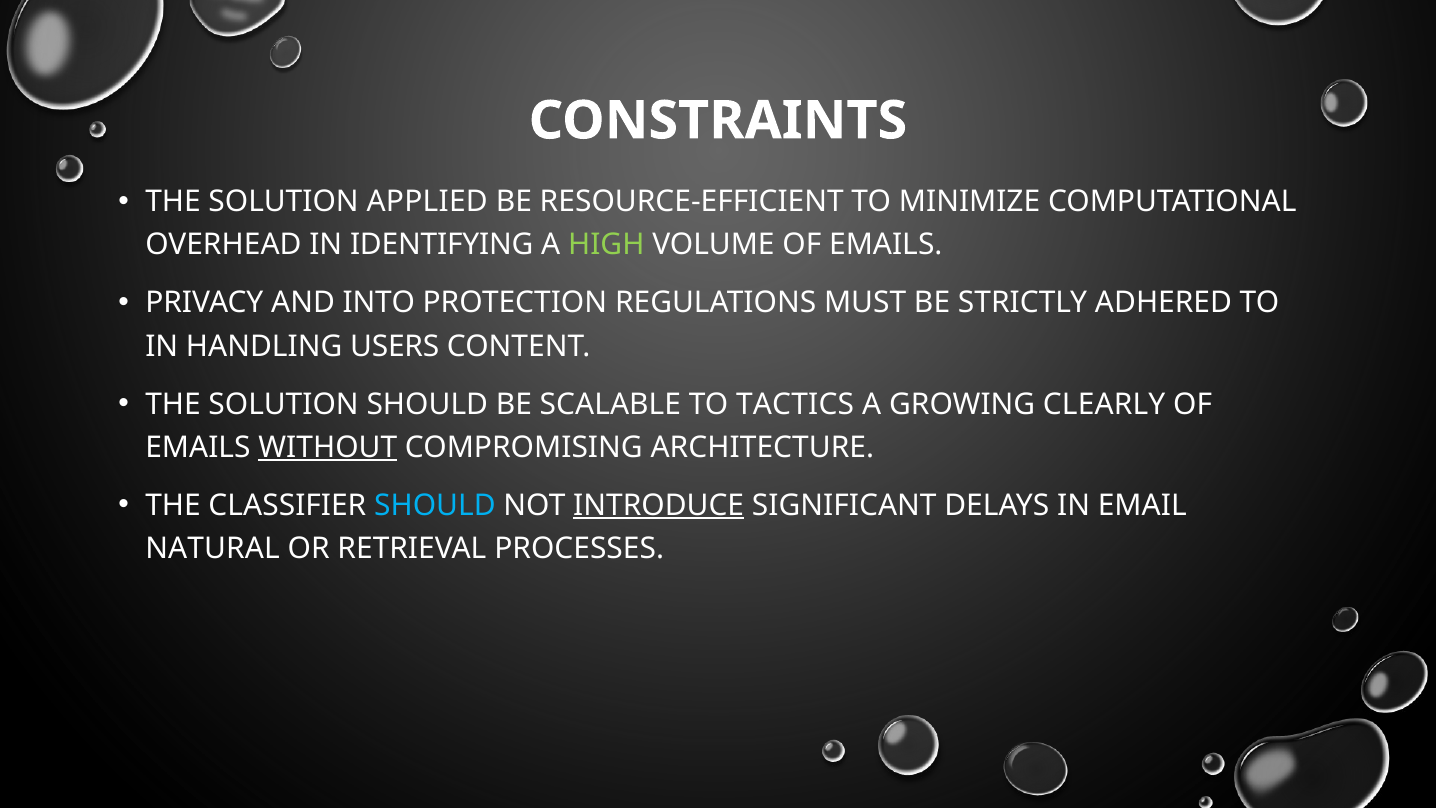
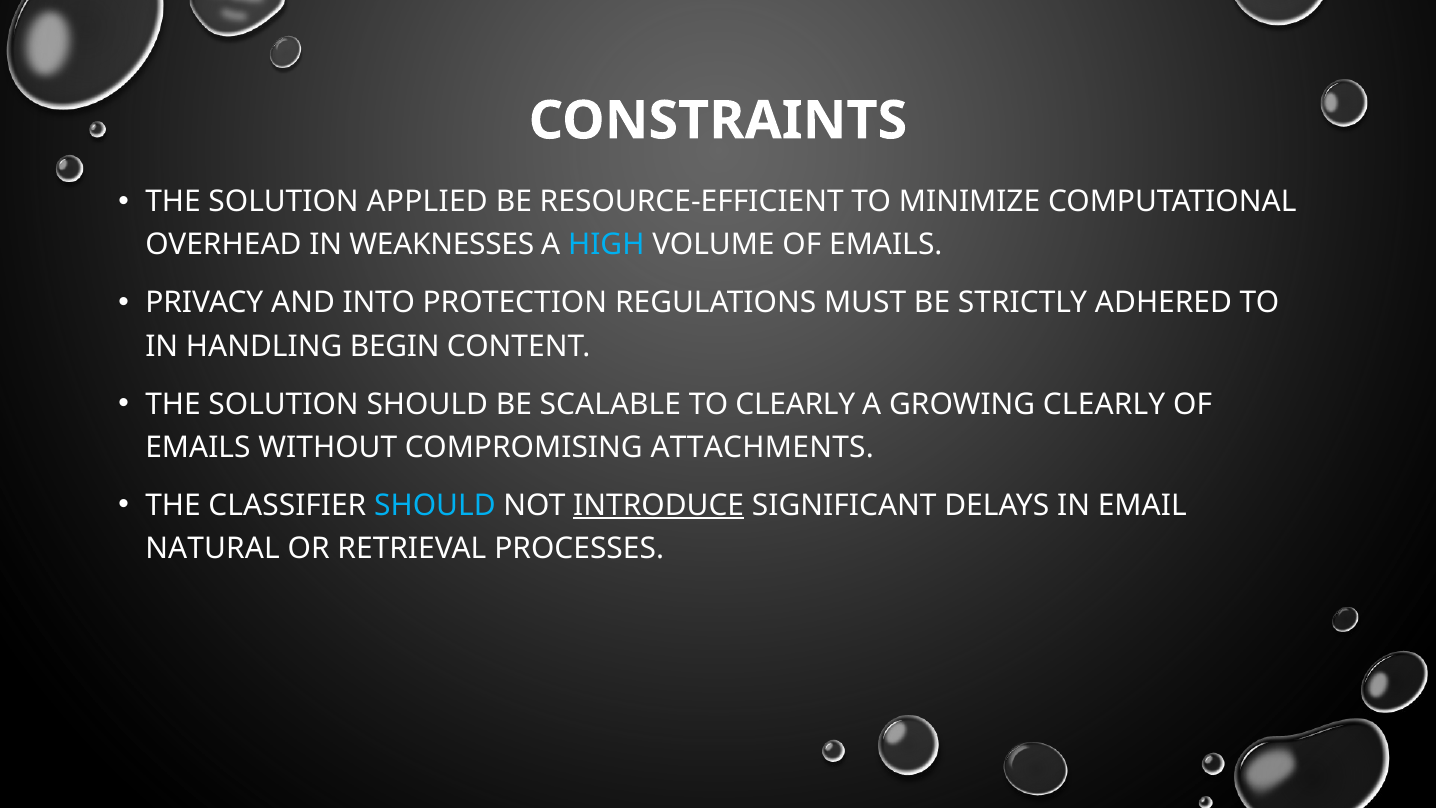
IDENTIFYING: IDENTIFYING -> WEAKNESSES (442, 245)
HIGH colour: light green -> light blue (606, 245)
USERS: USERS -> BEGIN (395, 346)
TO TACTICS: TACTICS -> CLEARLY (795, 404)
WITHOUT underline: present -> none (328, 447)
ARCHITECTURE: ARCHITECTURE -> ATTACHMENTS (762, 447)
